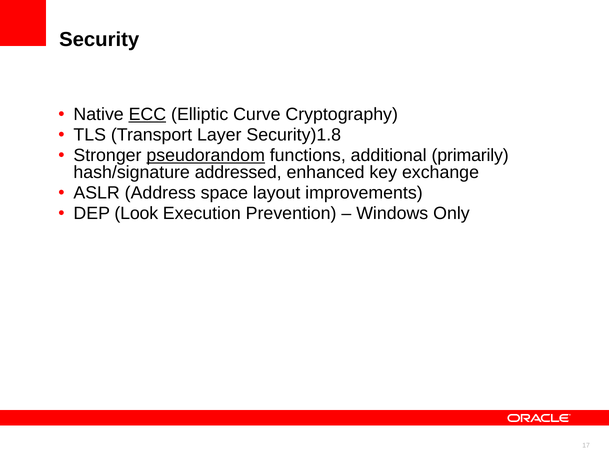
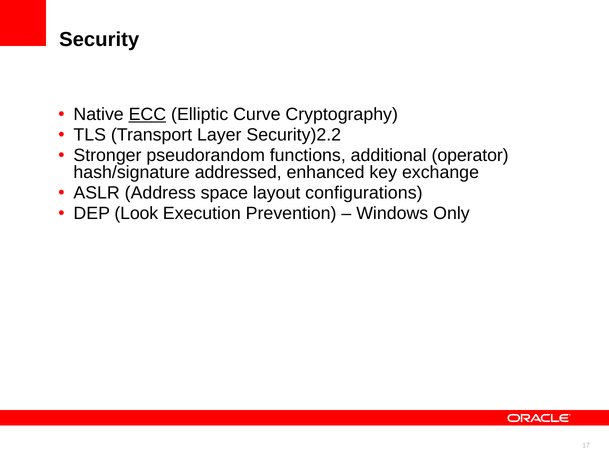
Security)1.8: Security)1.8 -> Security)2.2 (294, 135)
pseudorandom underline: present -> none (206, 156)
primarily: primarily -> operator (470, 156)
improvements: improvements -> configurations (364, 193)
